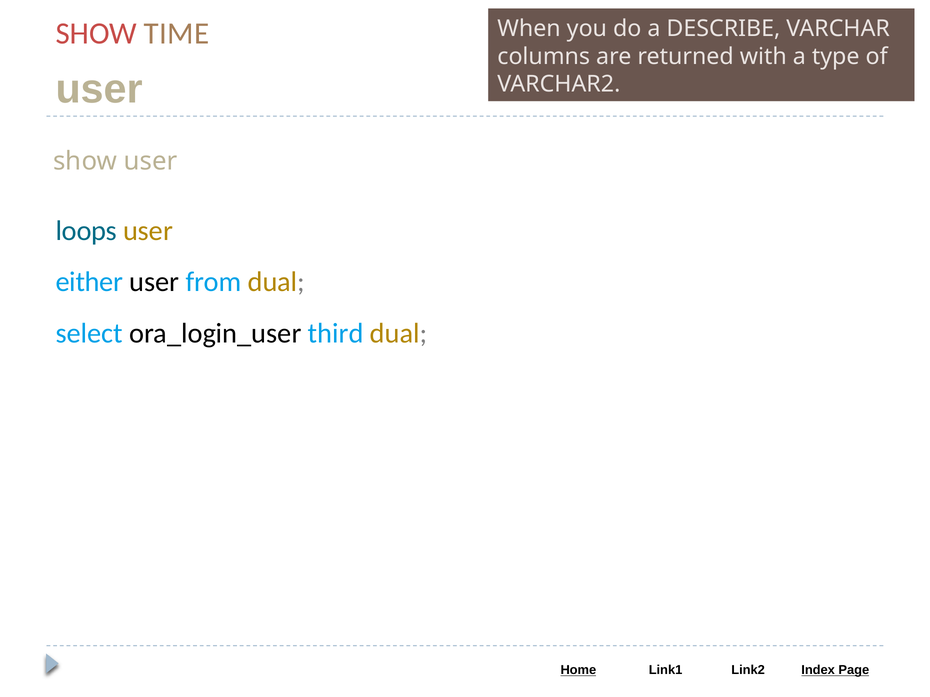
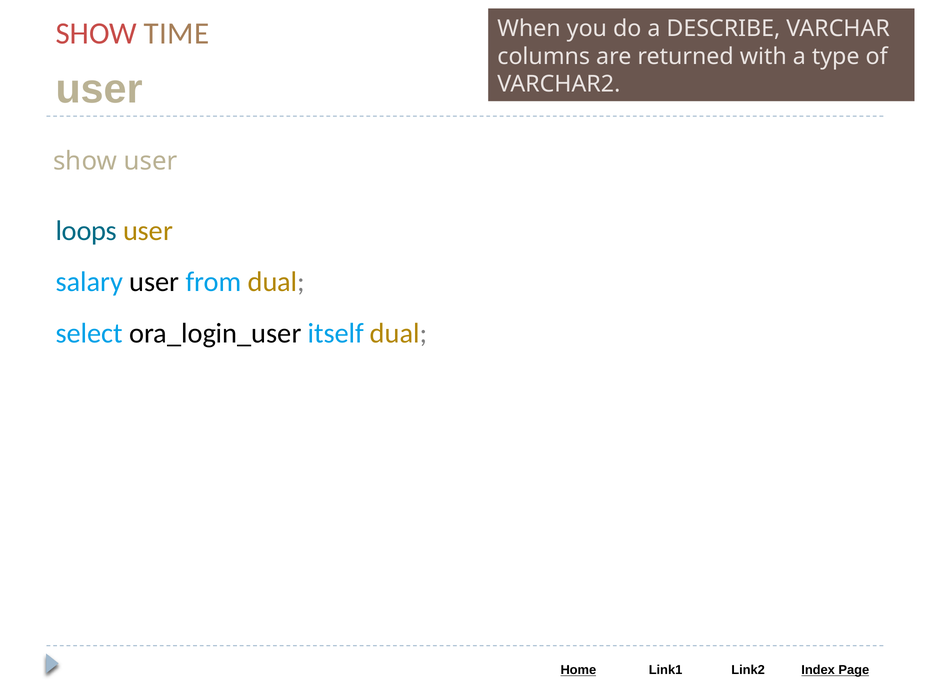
either: either -> salary (89, 282)
third: third -> itself (336, 333)
